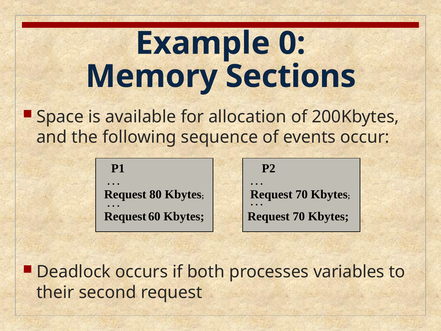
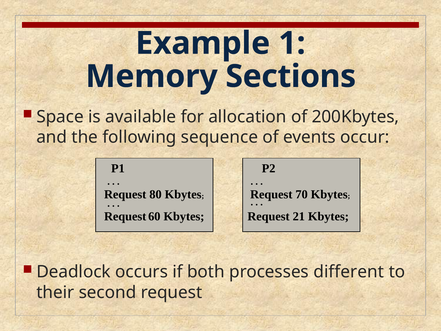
0: 0 -> 1 (292, 43)
70: 70 -> 21 (299, 216)
variables: variables -> different (349, 272)
